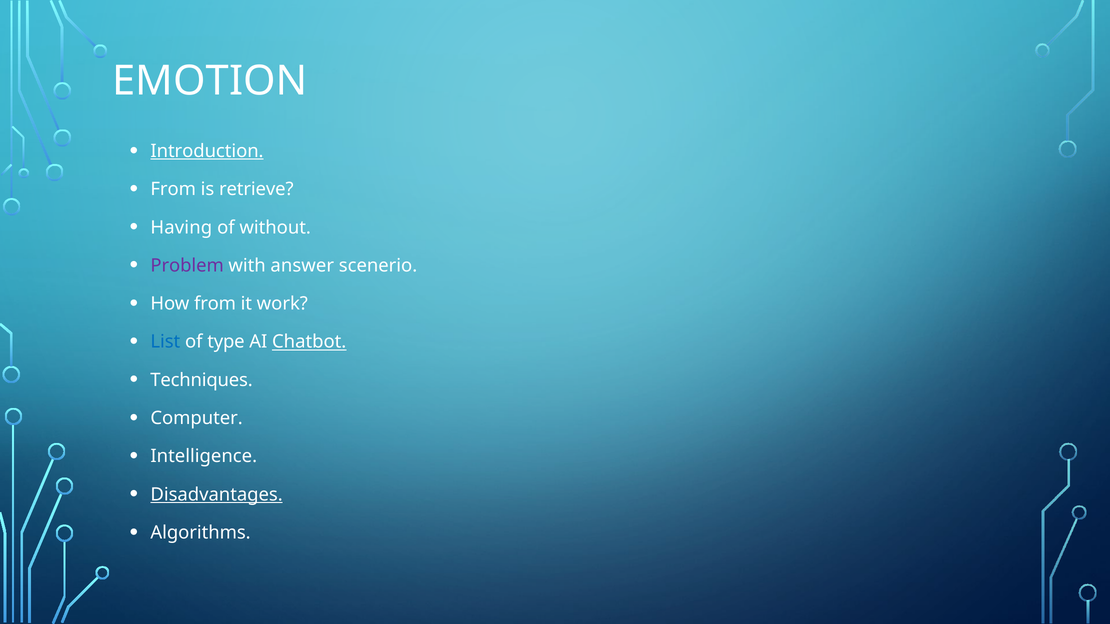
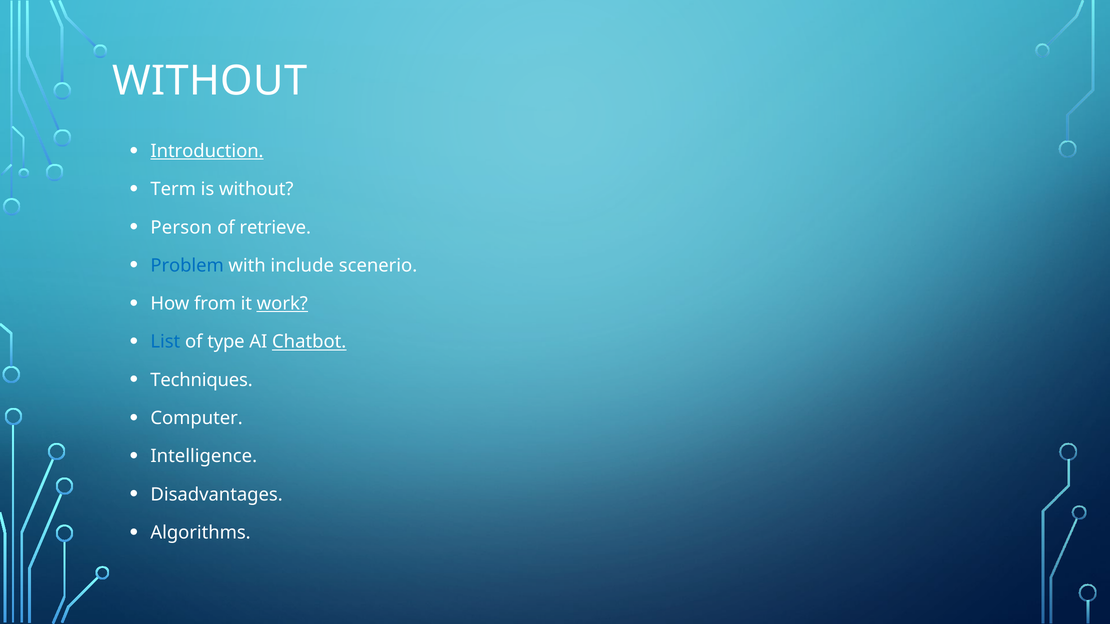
EMOTION: EMOTION -> WITHOUT (210, 81)
From: From -> Term (173, 189)
is retrieve: retrieve -> without (256, 189)
Having: Having -> Person (181, 228)
without: without -> retrieve (275, 228)
Problem colour: purple -> blue (187, 266)
answer: answer -> include (302, 266)
work underline: none -> present (282, 304)
Disadvantages underline: present -> none (217, 495)
